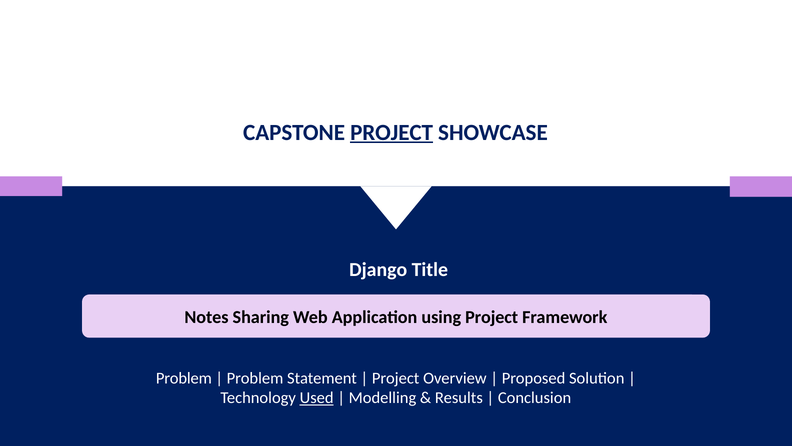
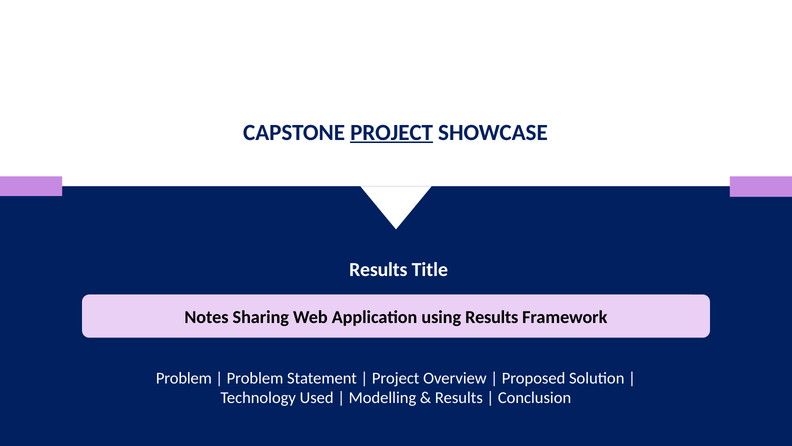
Django: Django -> Results (378, 269)
using Project: Project -> Results (492, 317)
Used underline: present -> none (317, 398)
